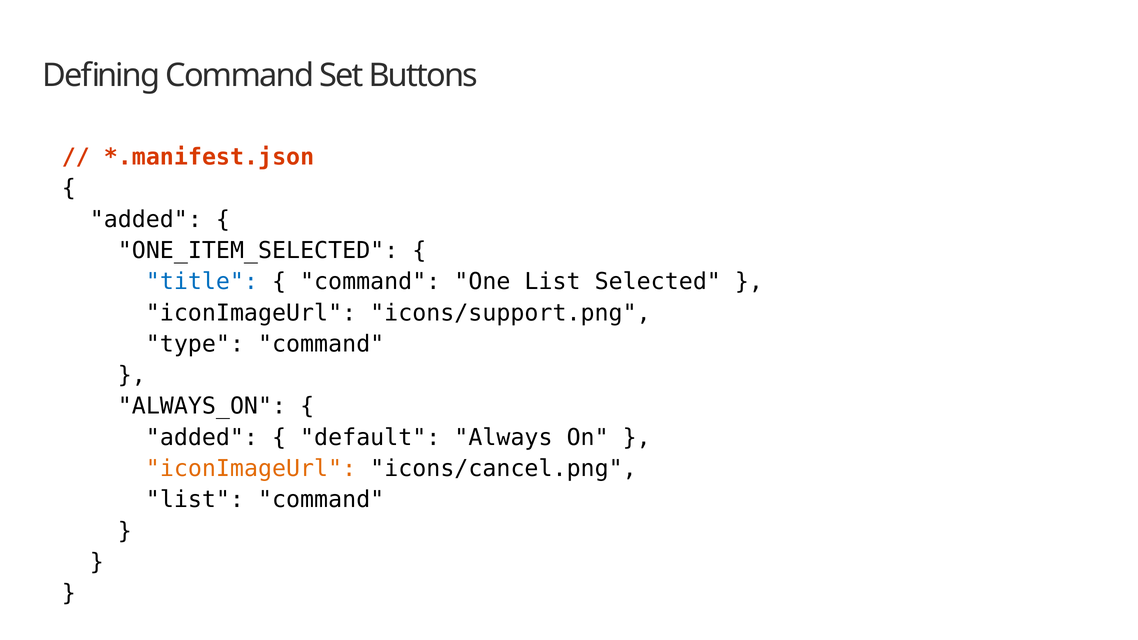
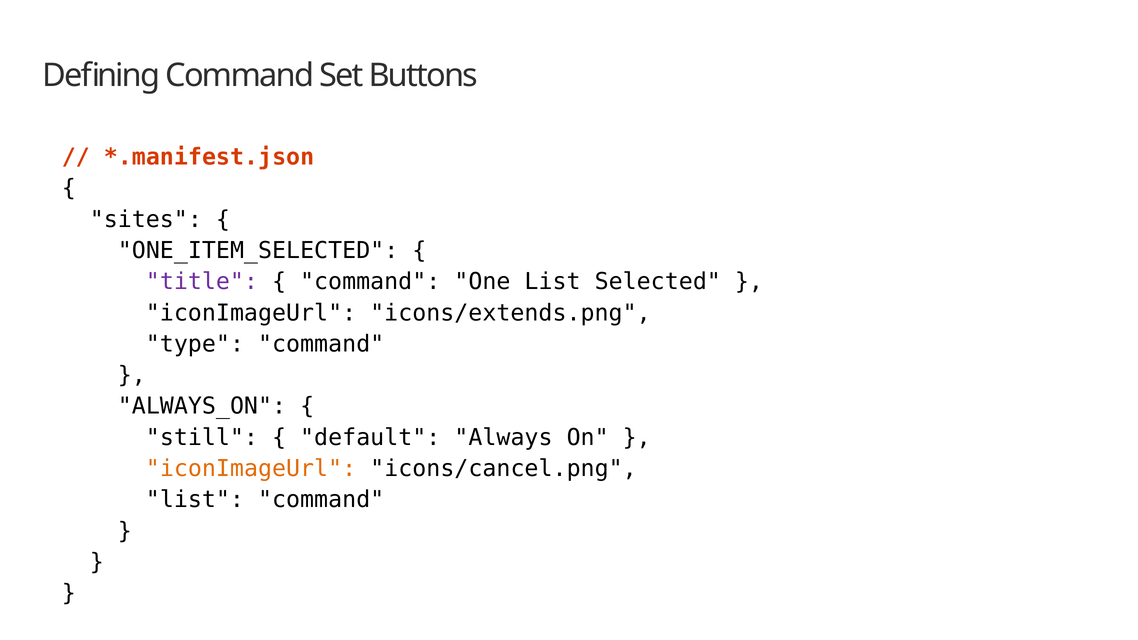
added: added -> sites (146, 219)
title colour: blue -> purple (202, 282)
icons/support.png: icons/support.png -> icons/extends.png (510, 313)
added: added -> still (202, 437)
